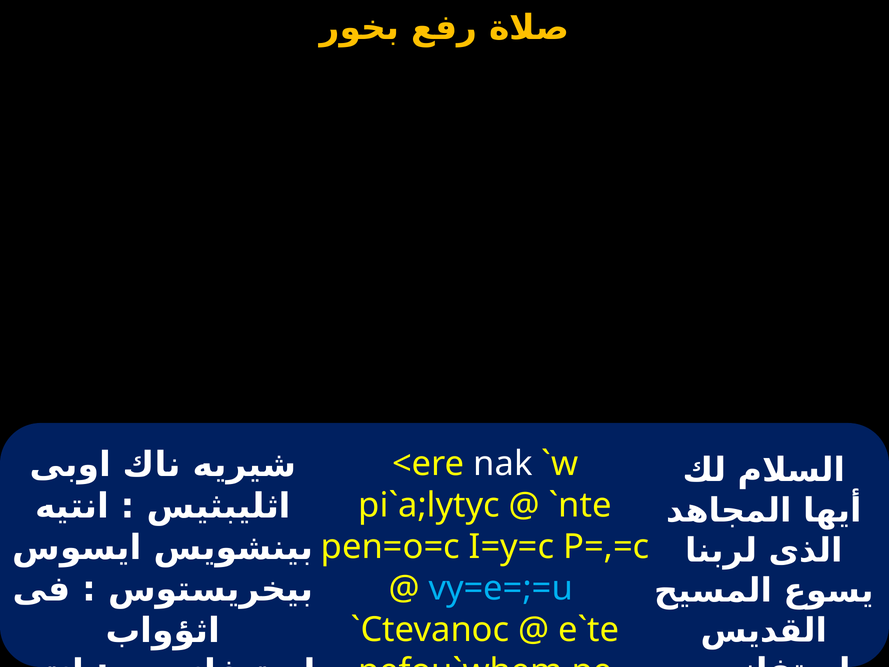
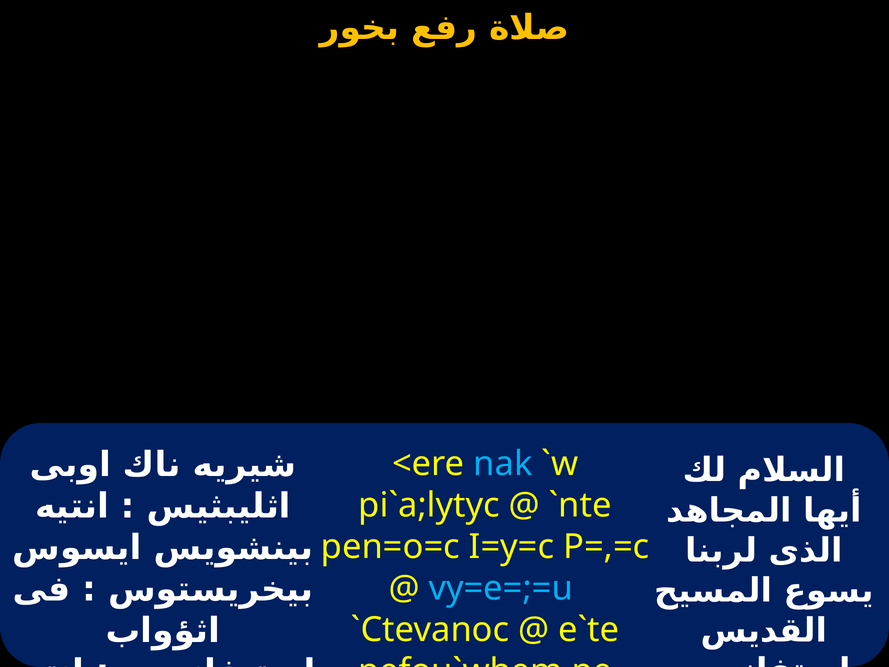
nak colour: white -> light blue (503, 464)
